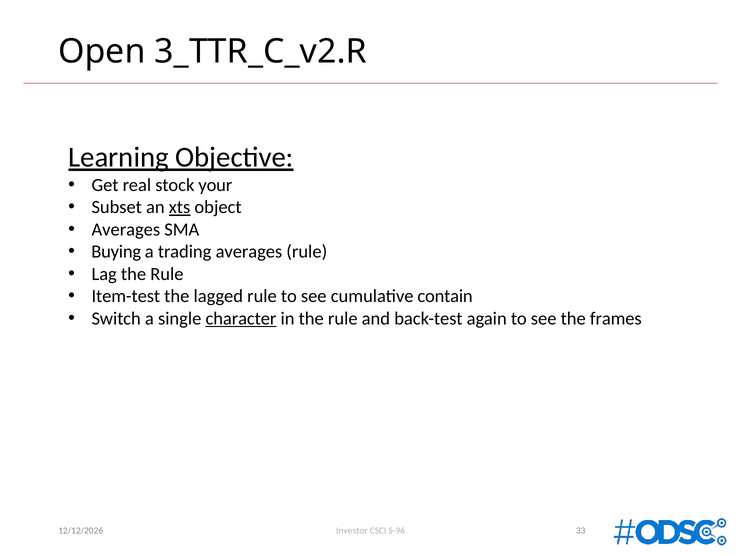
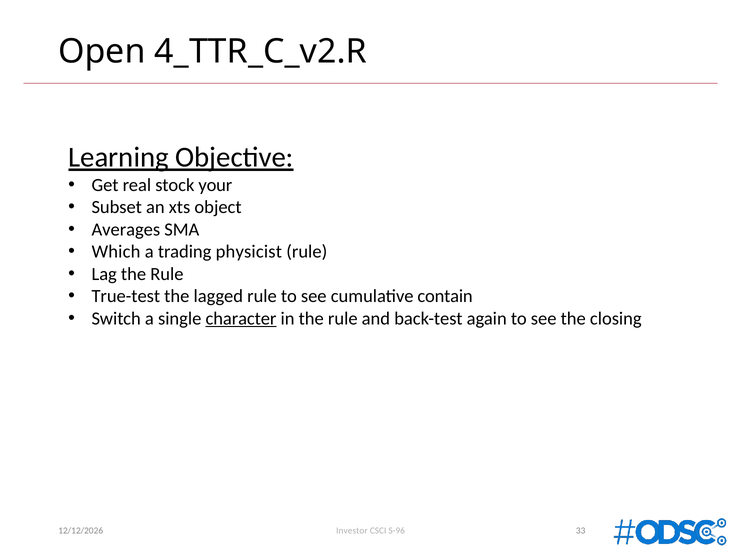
3_TTR_C_v2.R: 3_TTR_C_v2.R -> 4_TTR_C_v2.R (261, 51)
xts underline: present -> none (180, 207)
Buying: Buying -> Which (116, 252)
trading averages: averages -> physicist (249, 252)
Item-test: Item-test -> True-test (126, 296)
frames: frames -> closing (616, 318)
